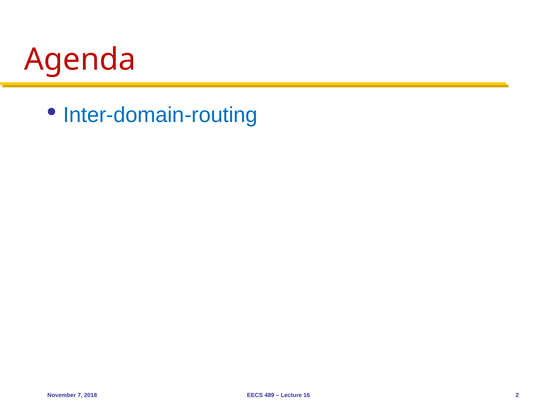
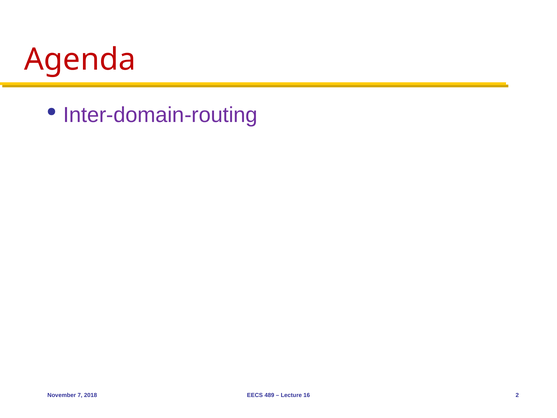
Inter-domain-routing colour: blue -> purple (160, 115)
